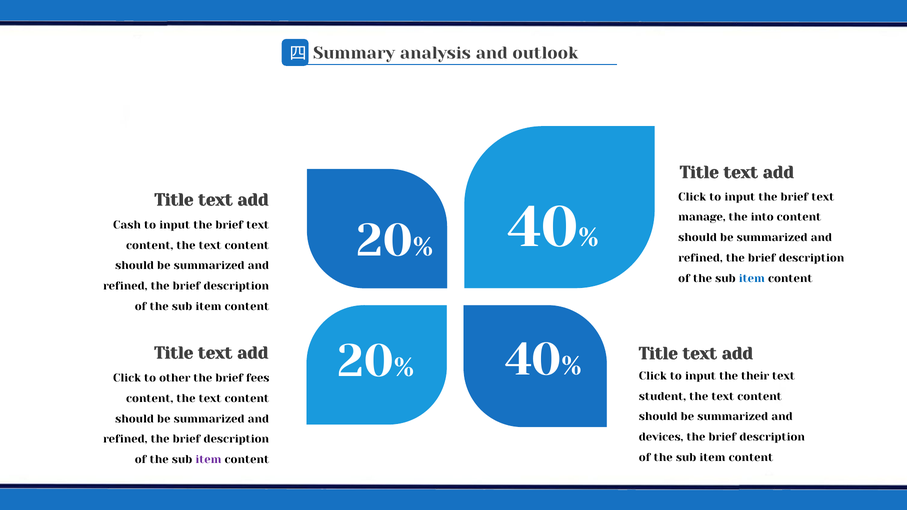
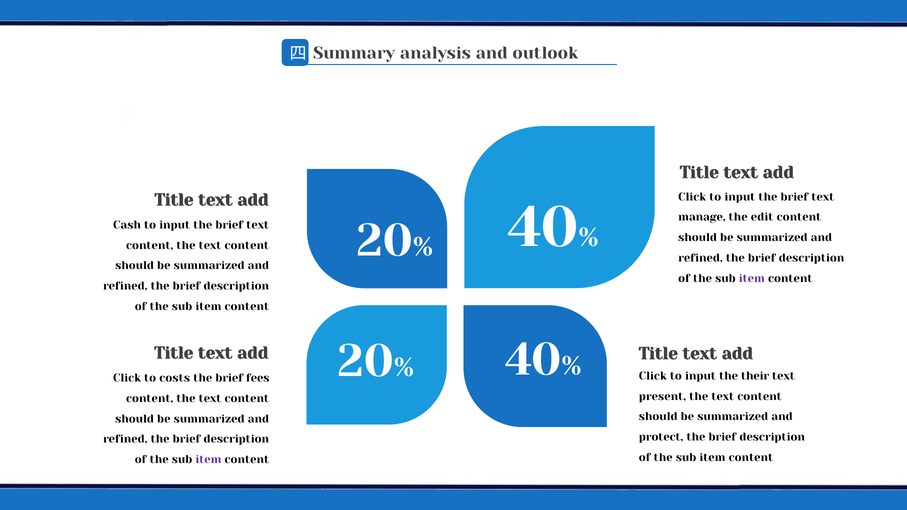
into: into -> edit (762, 217)
item colour: blue -> purple (752, 278)
other: other -> costs (175, 378)
student: student -> present (662, 396)
devices: devices -> protect (661, 437)
